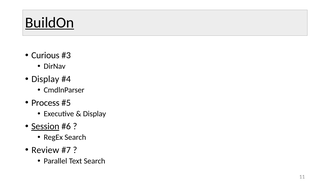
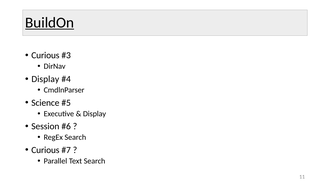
Process: Process -> Science (45, 103)
Session underline: present -> none (45, 127)
Review: Review -> Curious (45, 151)
